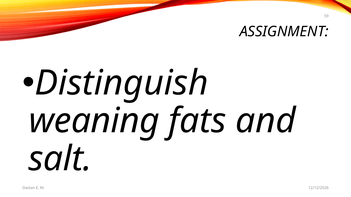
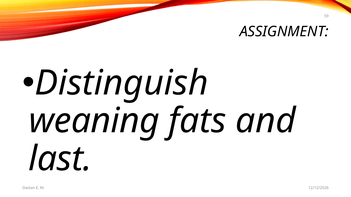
salt: salt -> last (60, 159)
